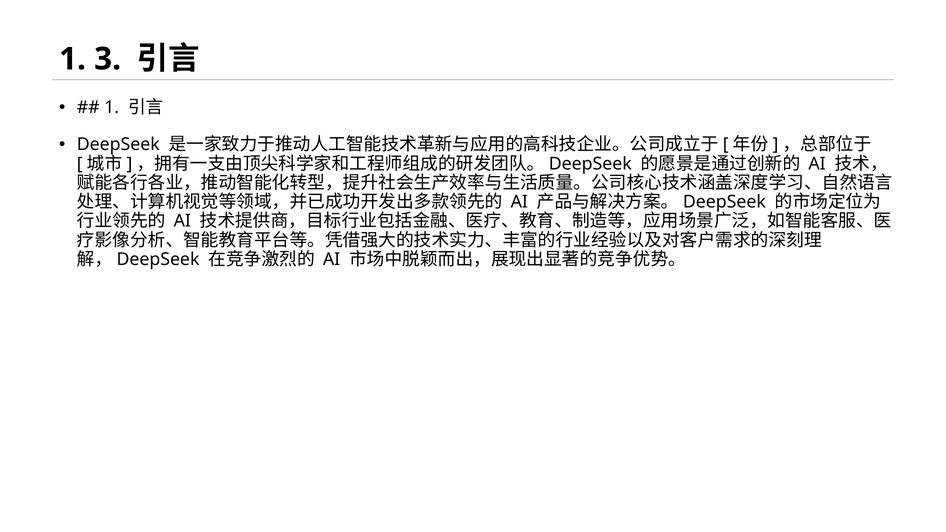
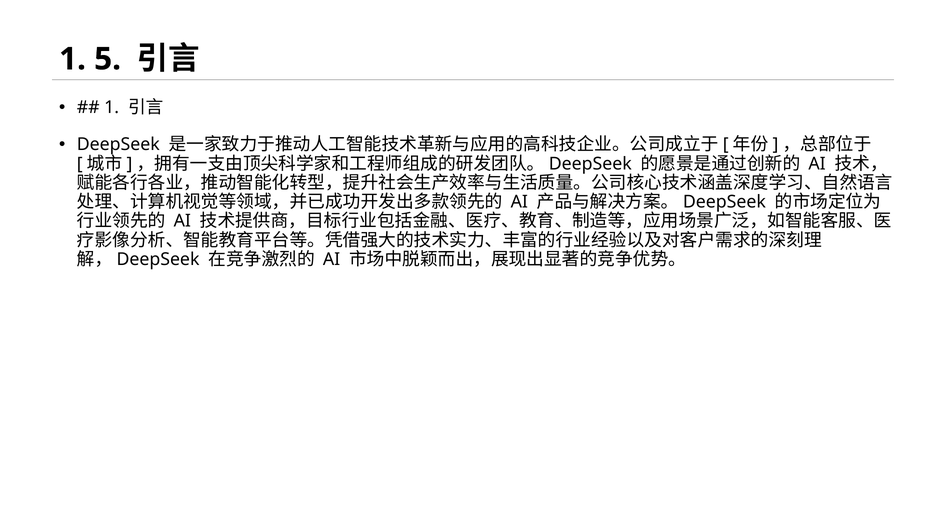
3: 3 -> 5 (108, 59)
